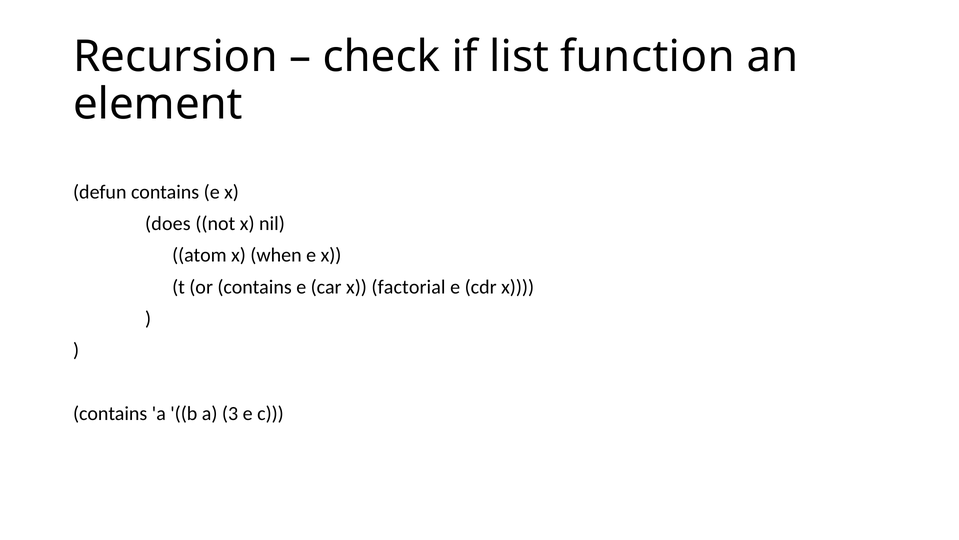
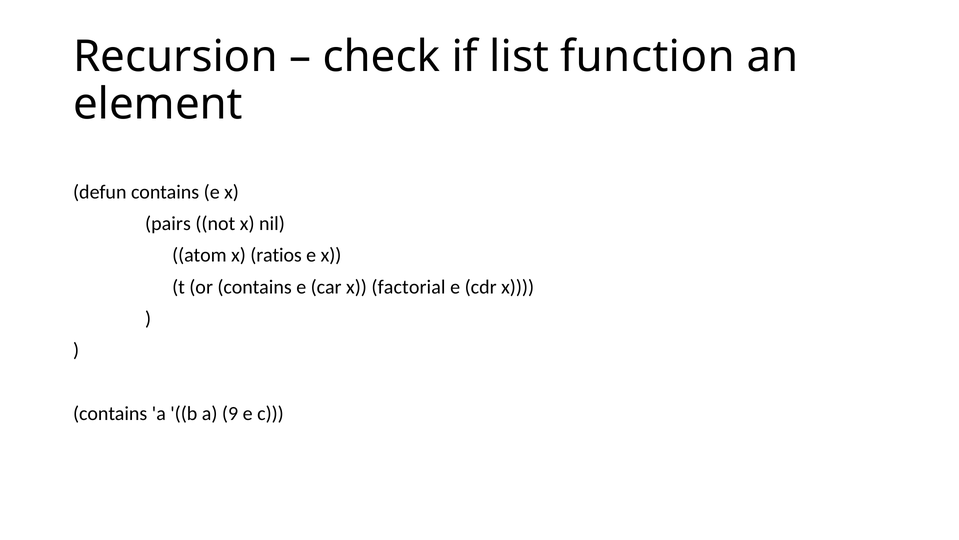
does: does -> pairs (168, 224)
when: when -> ratios (276, 255)
3: 3 -> 9 (230, 413)
